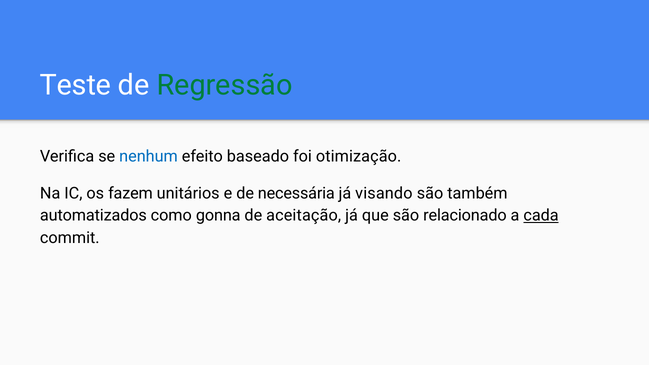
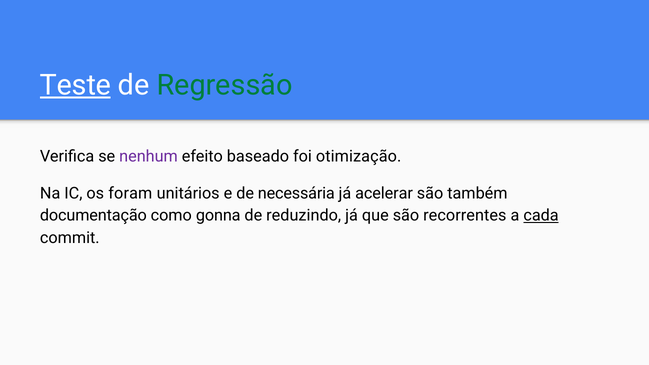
Teste underline: none -> present (75, 85)
nenhum colour: blue -> purple (148, 156)
fazem: fazem -> foram (130, 193)
visando: visando -> acelerar (384, 193)
automatizados: automatizados -> documentação (93, 216)
aceitação: aceitação -> reduzindo (304, 216)
relacionado: relacionado -> recorrentes (465, 216)
